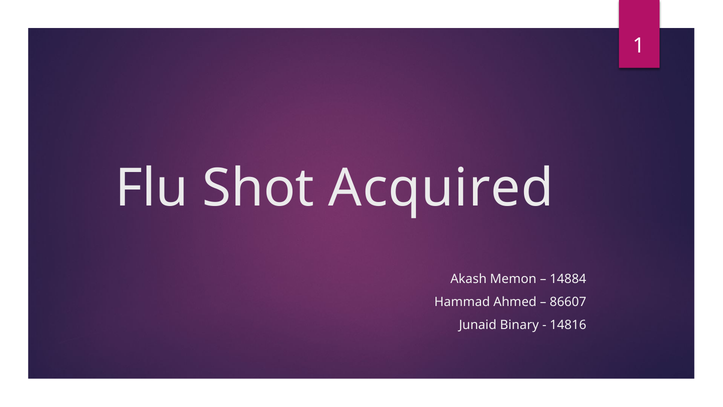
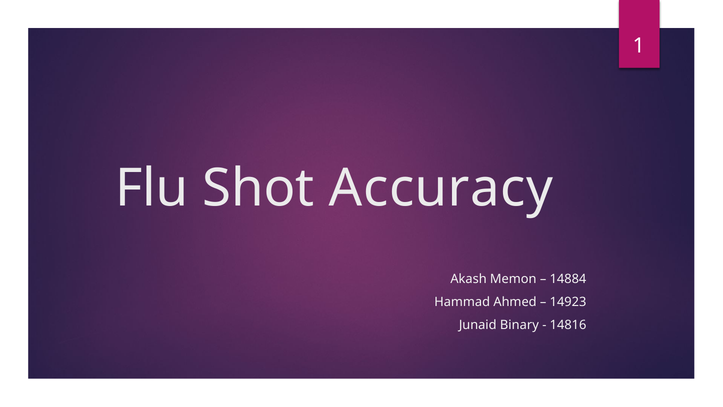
Acquired: Acquired -> Accuracy (441, 188)
86607: 86607 -> 14923 (568, 302)
